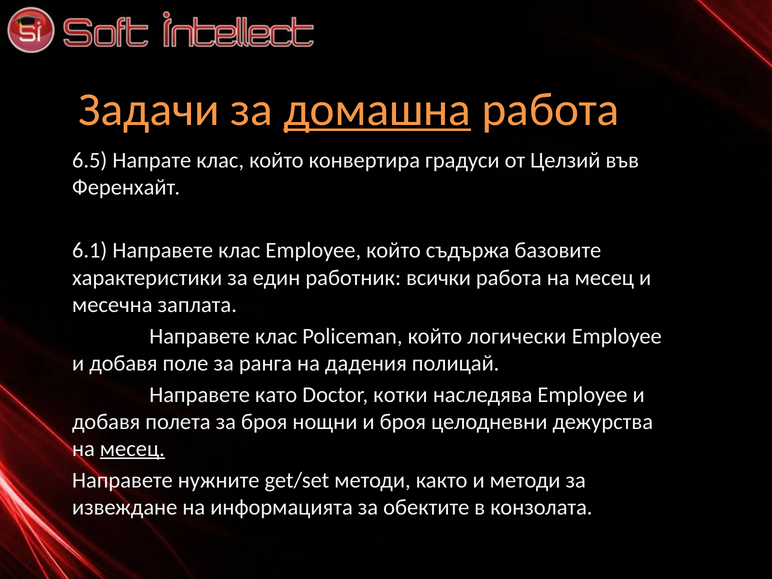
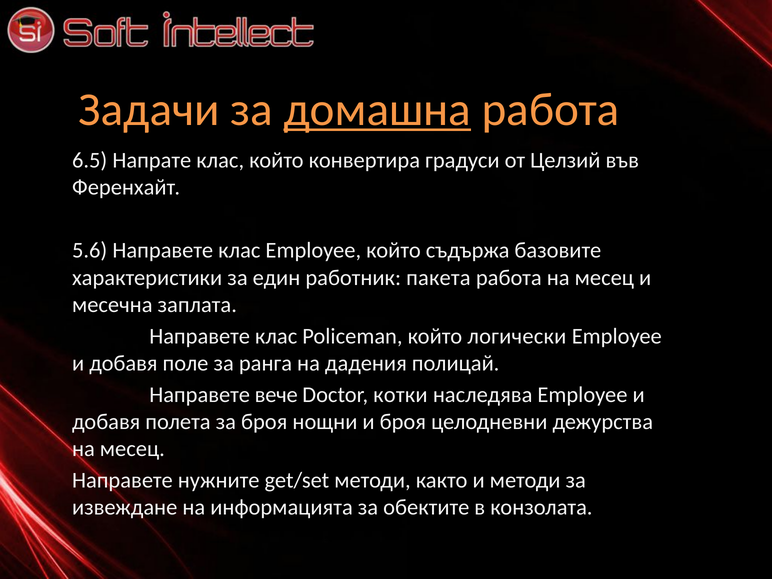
6.1: 6.1 -> 5.6 (90, 251)
всички: всички -> пакета (438, 278)
като: като -> вече (276, 395)
месец underline: present -> none (132, 449)
